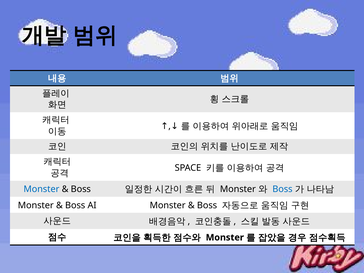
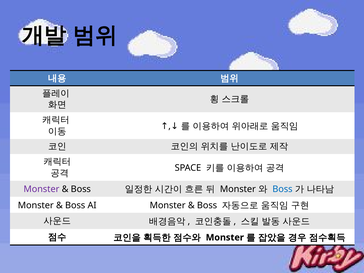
Monster colour: blue -> purple (41, 189)
